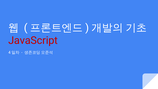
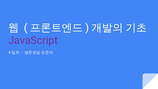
JavaScript colour: red -> purple (33, 40)
